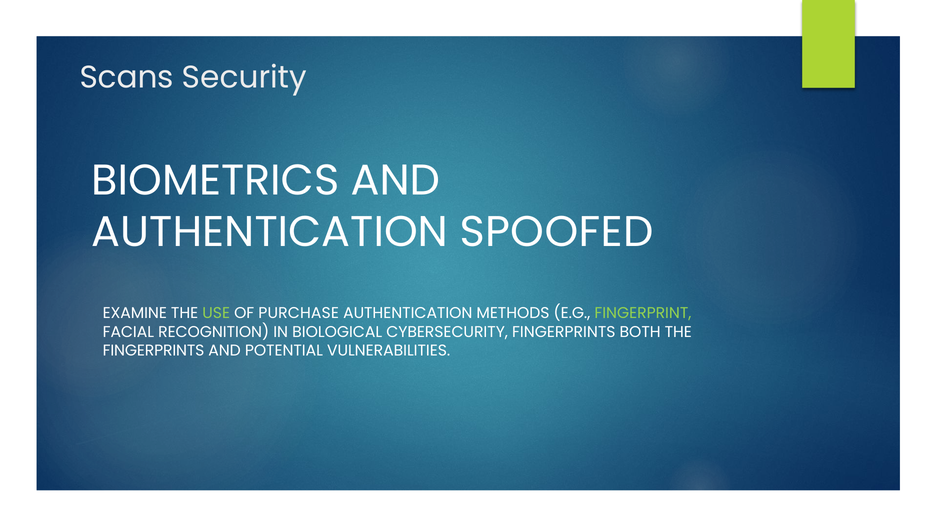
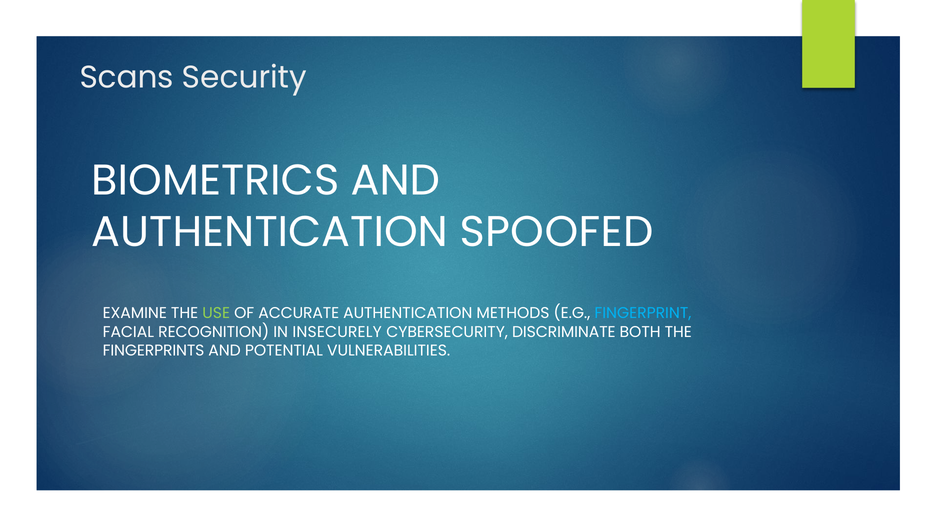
PURCHASE: PURCHASE -> ACCURATE (299, 313)
FINGERPRINT colour: light green -> light blue (643, 313)
BIOLOGICAL: BIOLOGICAL -> INSECURELY (337, 332)
CYBERSECURITY FINGERPRINTS: FINGERPRINTS -> DISCRIMINATE (564, 332)
